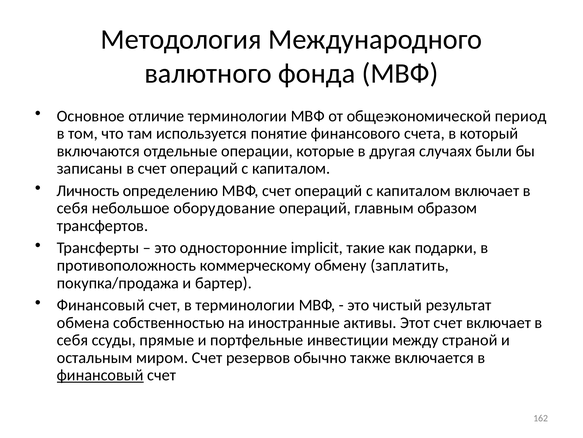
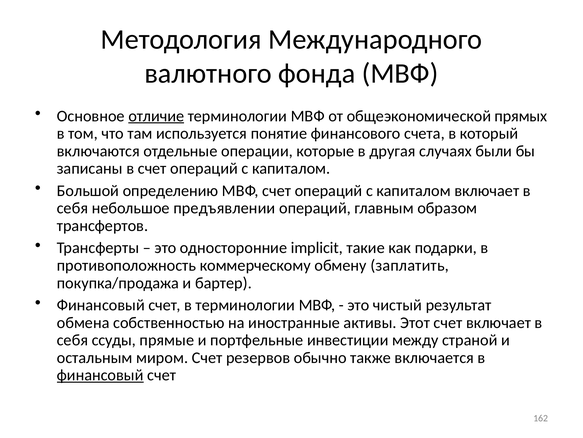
отличие underline: none -> present (156, 116)
период: период -> прямых (521, 116)
Личность: Личность -> Большой (88, 190)
оборудование: оборудование -> предъявлении (224, 208)
